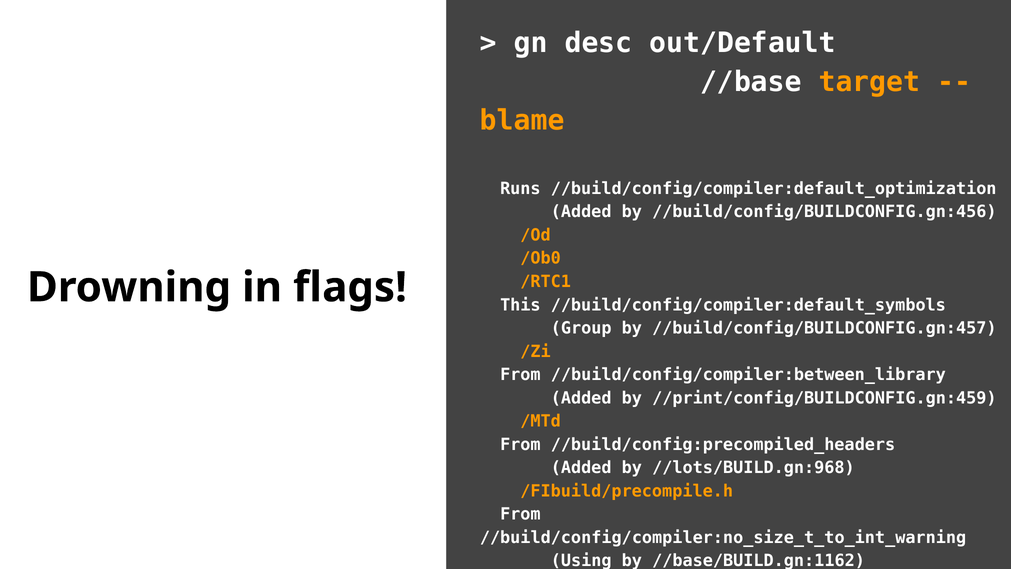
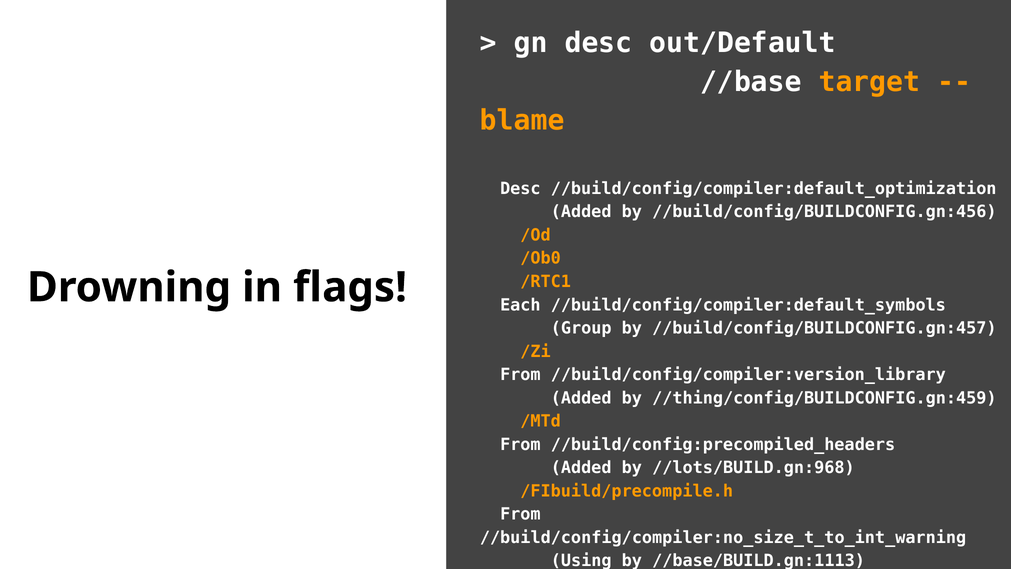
Runs: Runs -> Desc (520, 189)
This: This -> Each (520, 305)
//build/config/compiler:between_library: //build/config/compiler:between_library -> //build/config/compiler:version_library (748, 375)
//print/config/BUILDCONFIG.gn:459: //print/config/BUILDCONFIG.gn:459 -> //thing/config/BUILDCONFIG.gn:459 (824, 398)
//base/BUILD.gn:1162: //base/BUILD.gn:1162 -> //base/BUILD.gn:1113 (759, 560)
